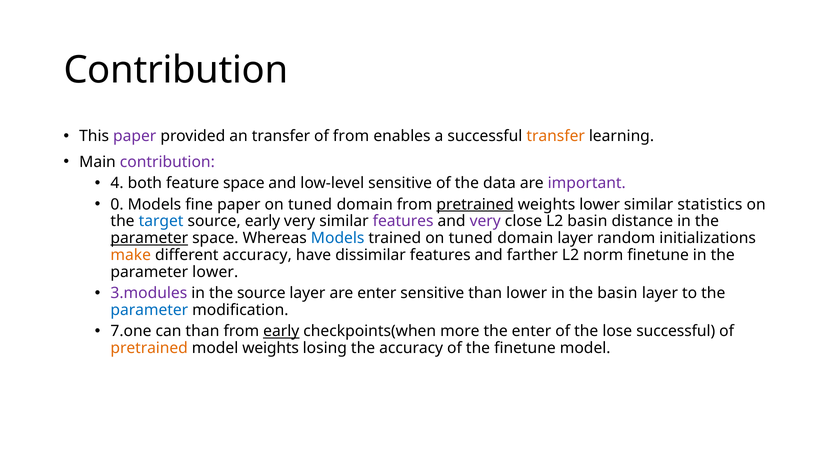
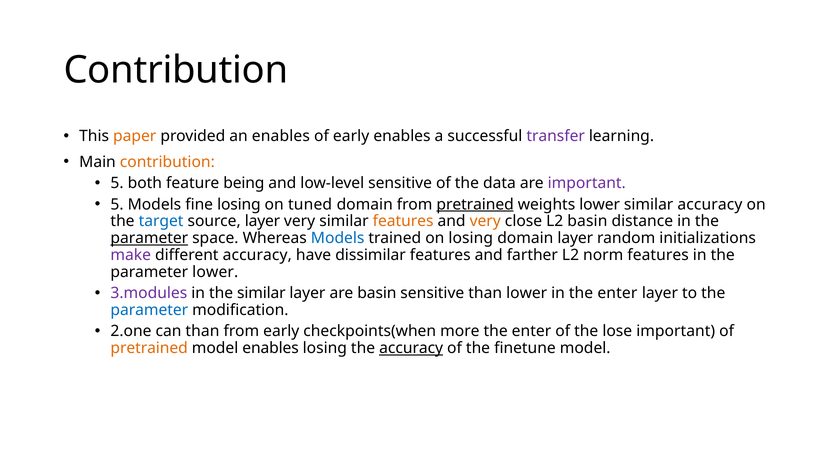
paper colour: purple -> orange (135, 136)
an transfer: transfer -> enables (281, 136)
of from: from -> early (351, 136)
transfer colour: orange -> purple (556, 136)
contribution colour: purple -> orange (167, 162)
4: 4 -> 5 (117, 183)
feature space: space -> being (244, 183)
0: 0 -> 5 (117, 204)
fine paper: paper -> losing (239, 204)
similar statistics: statistics -> accuracy (710, 204)
source early: early -> layer (262, 221)
features colour: purple -> orange (403, 221)
very colour: purple -> orange (485, 221)
trained on tuned: tuned -> losing (471, 238)
make colour: orange -> purple (131, 255)
norm finetune: finetune -> features (658, 255)
the source: source -> similar (261, 293)
are enter: enter -> basin (377, 293)
in the basin: basin -> enter (617, 293)
7.one: 7.one -> 2.one (131, 331)
early underline: present -> none (281, 331)
lose successful: successful -> important (676, 331)
model weights: weights -> enables (271, 348)
accuracy underline: none -> present (411, 348)
